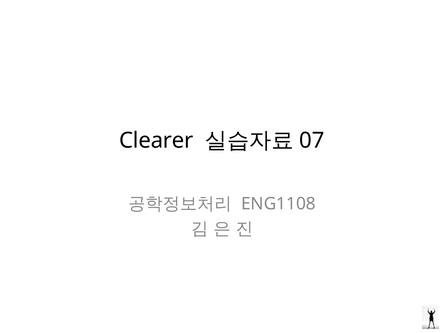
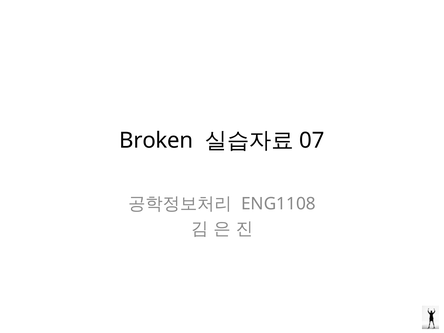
Clearer: Clearer -> Broken (156, 140)
